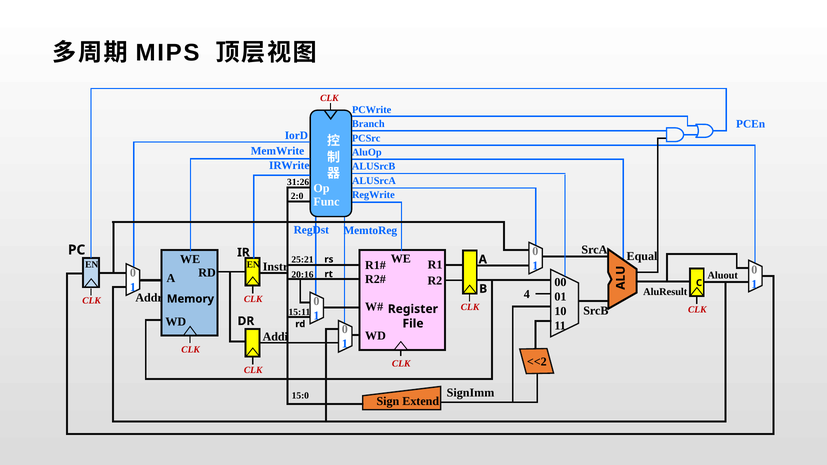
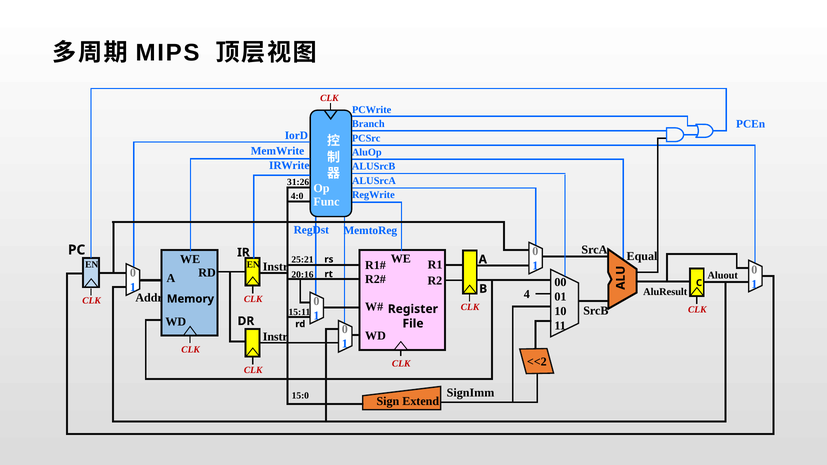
2:0: 2:0 -> 4:0 (297, 196)
Addi: Addi -> Instr (275, 337)
